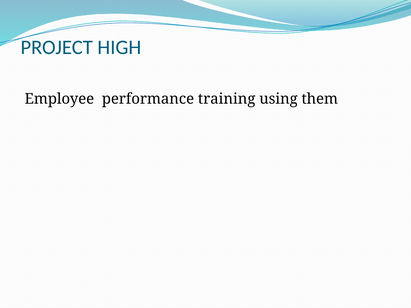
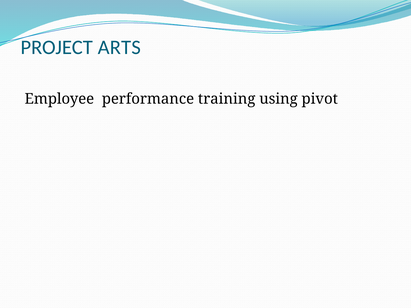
HIGH: HIGH -> ARTS (119, 47)
them: them -> pivot (320, 99)
